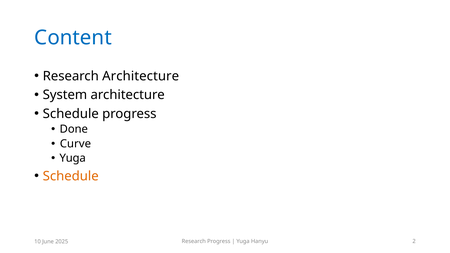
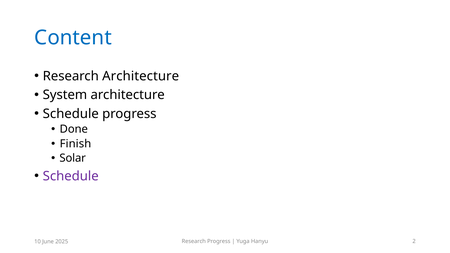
Curve: Curve -> Finish (75, 144)
Yuga: Yuga -> Solar (73, 158)
Schedule colour: orange -> purple (71, 176)
